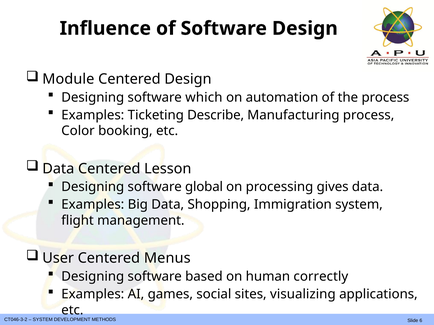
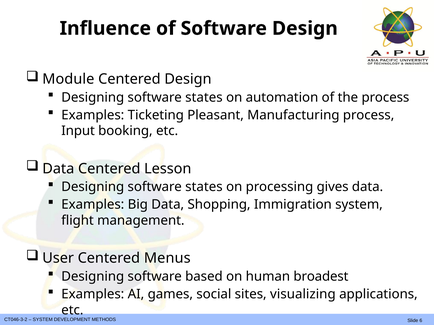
which: which -> states (204, 98)
Describe: Describe -> Pleasant (216, 115)
Color: Color -> Input (78, 131)
global: global -> states (204, 187)
correctly: correctly -> broadest (321, 277)
